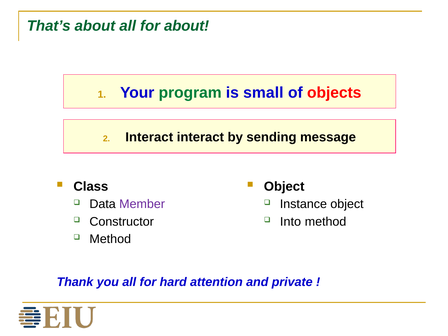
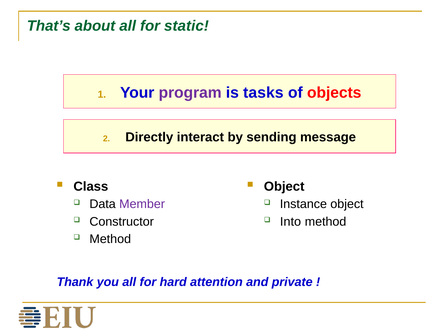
for about: about -> static (186, 26)
program colour: green -> purple (190, 93)
small: small -> tasks (263, 93)
Interact: Interact -> Directly (149, 137)
